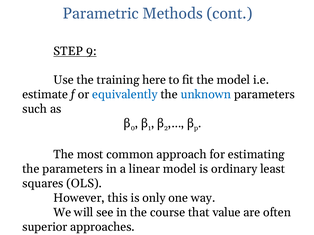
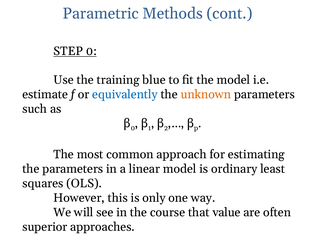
STEP 9: 9 -> 0 (91, 51)
here: here -> blue (154, 80)
unknown colour: blue -> orange (206, 95)
